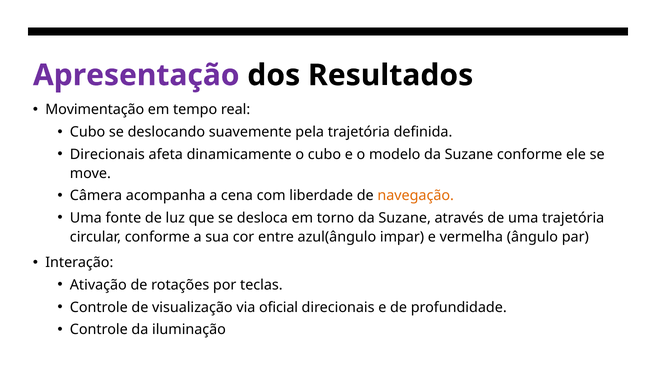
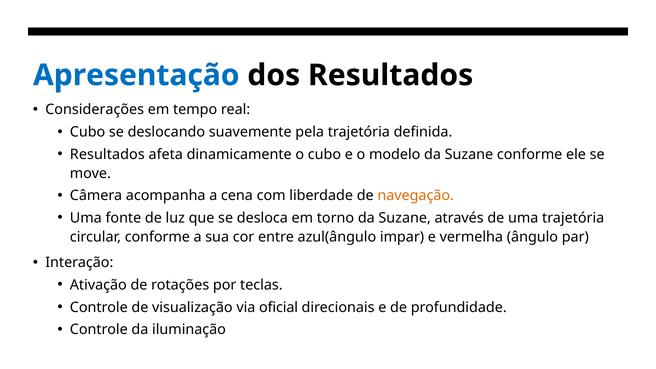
Apresentação colour: purple -> blue (136, 75)
Movimentação: Movimentação -> Considerações (95, 110)
Direcionais: Direcionais -> Resultados (107, 154)
